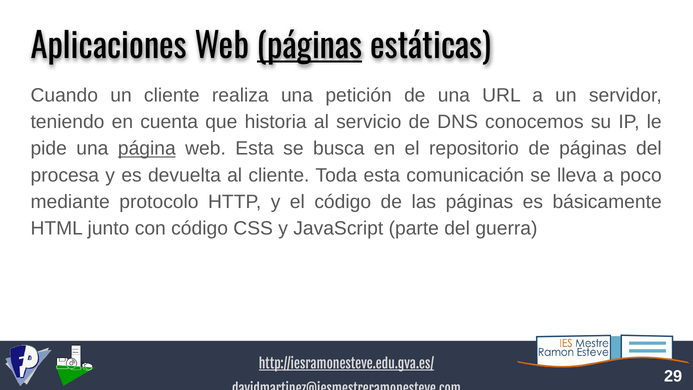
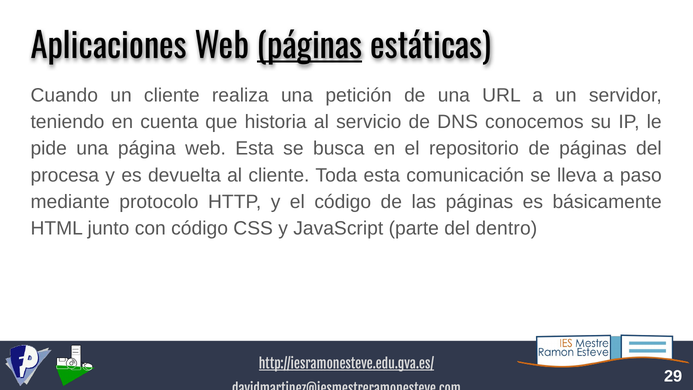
página underline: present -> none (147, 149)
poco: poco -> paso (641, 175)
guerra: guerra -> dentro (506, 228)
